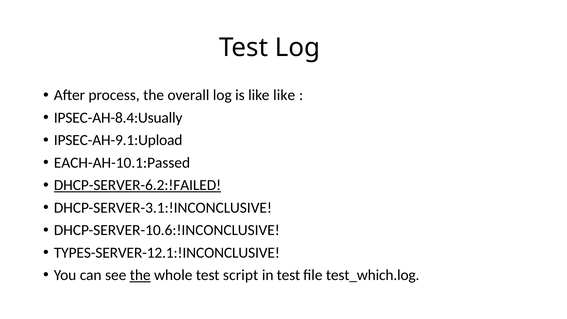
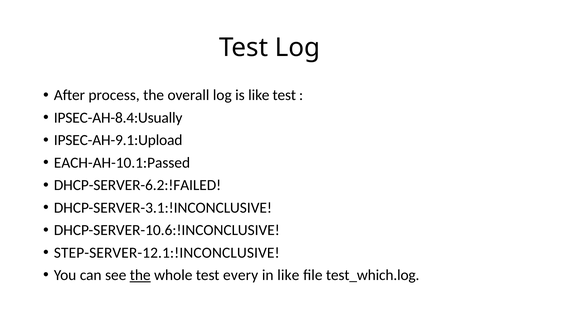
like like: like -> test (284, 95)
DHCP-SERVER-6.2:!FAILED underline: present -> none (138, 185)
TYPES-SERVER-12.1:!INCONCLUSIVE: TYPES-SERVER-12.1:!INCONCLUSIVE -> STEP-SERVER-12.1:!INCONCLUSIVE (167, 253)
script: script -> every (241, 275)
in test: test -> like (288, 275)
